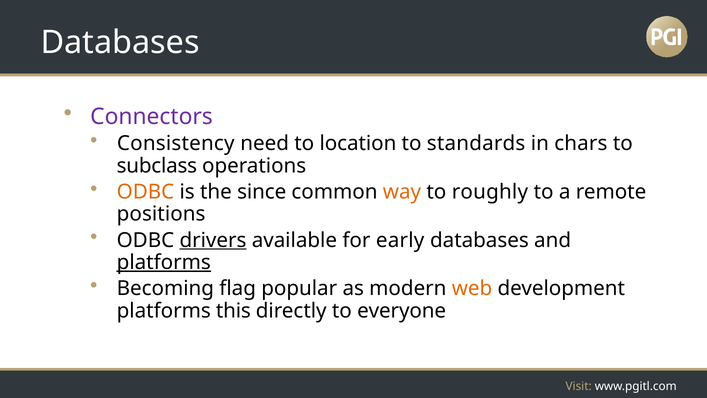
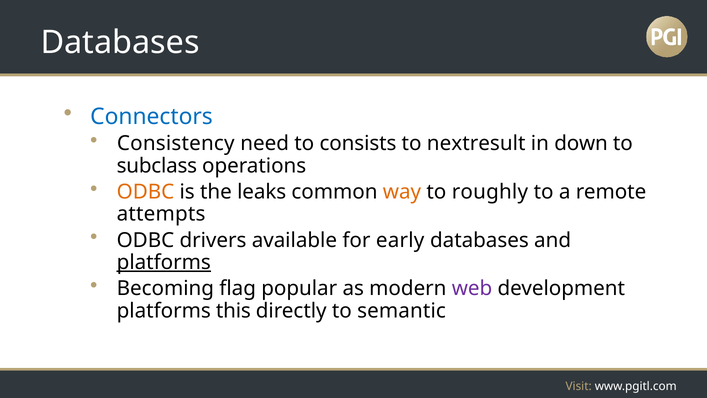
Connectors colour: purple -> blue (151, 117)
location: location -> consists (358, 143)
standards: standards -> nextresult (476, 143)
chars: chars -> down (581, 143)
since: since -> leaks (262, 192)
positions: positions -> attempts (161, 214)
drivers underline: present -> none (213, 240)
web colour: orange -> purple (472, 288)
everyone: everyone -> semantic (402, 311)
